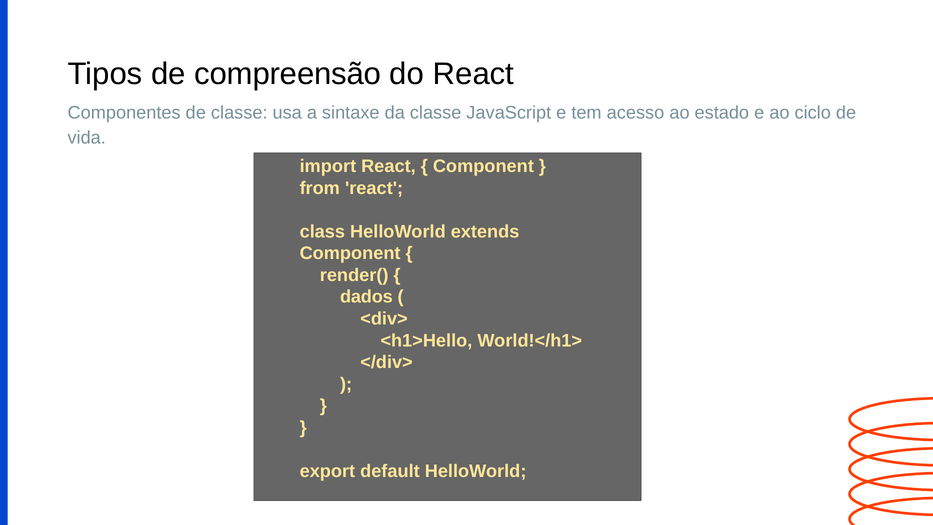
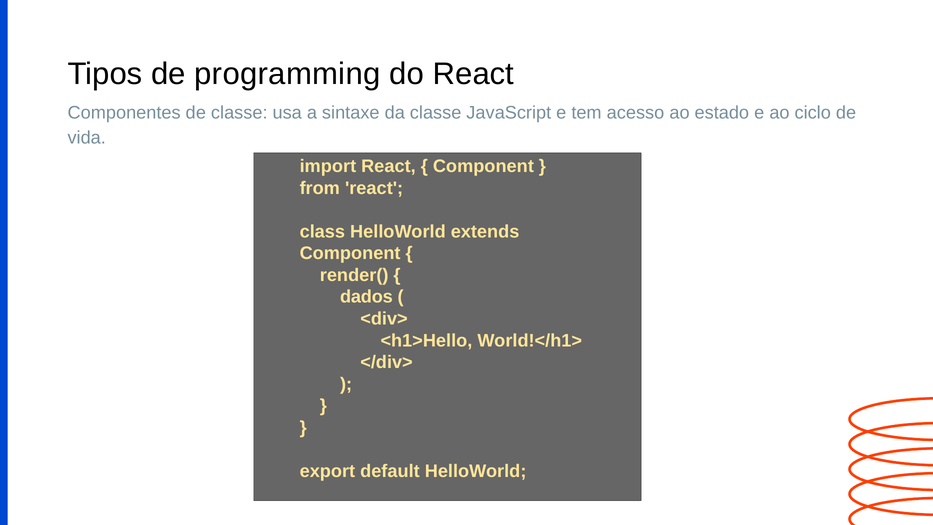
compreensão: compreensão -> programming (287, 74)
